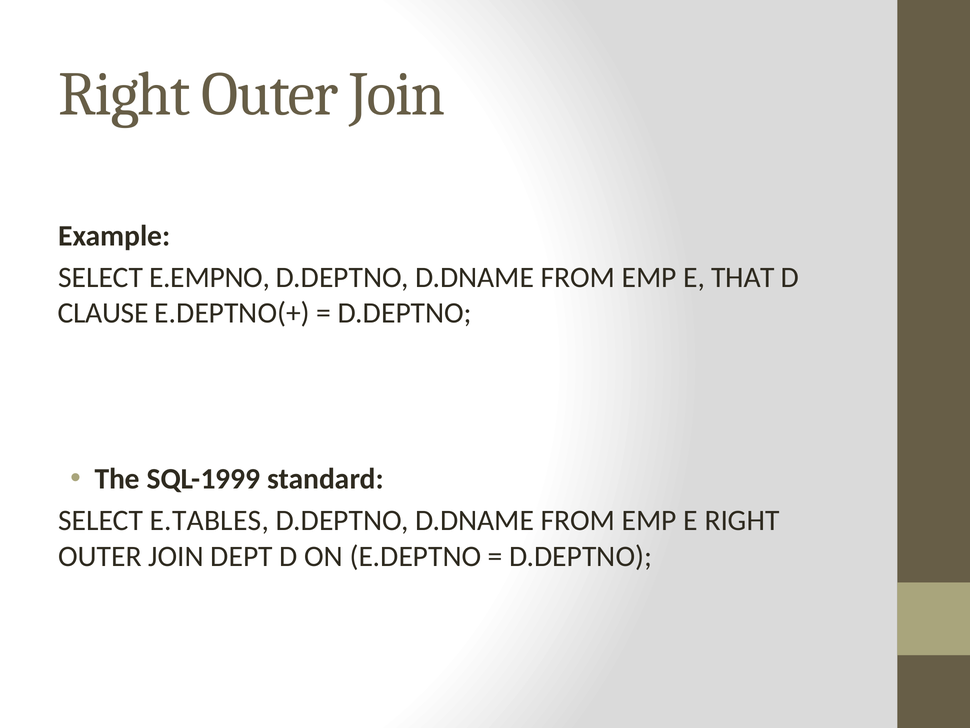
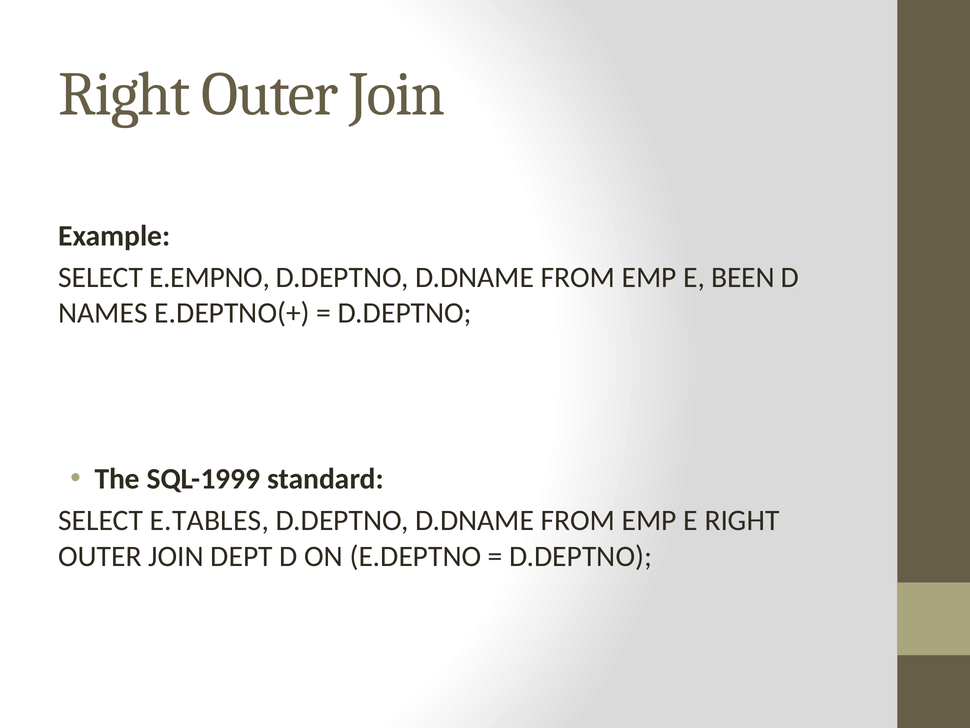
THAT: THAT -> BEEN (743, 277)
CLAUSE: CLAUSE -> NAMES (103, 313)
